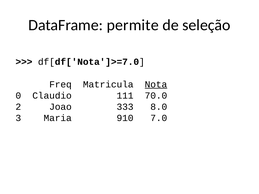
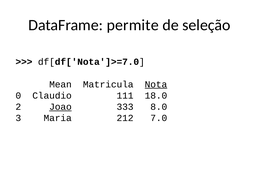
Freq: Freq -> Mean (60, 84)
70.0: 70.0 -> 18.0 (156, 96)
Joao underline: none -> present (60, 107)
910: 910 -> 212 (125, 118)
